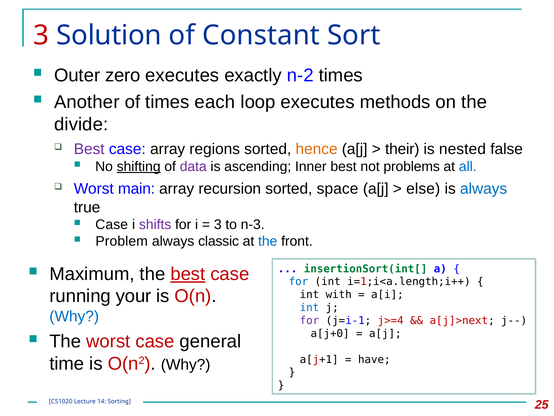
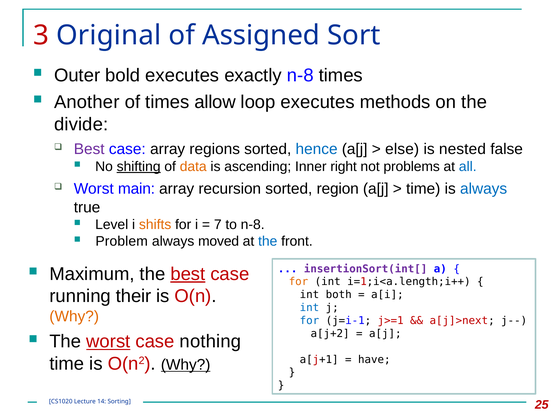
Solution: Solution -> Original (109, 35)
Constant: Constant -> Assigned (261, 35)
zero: zero -> bold (123, 75)
exactly n-2: n-2 -> n-8 (300, 75)
each: each -> allow (215, 102)
hence colour: orange -> blue (317, 149)
their: their -> else (402, 149)
data colour: purple -> orange (193, 166)
Inner best: best -> right (344, 166)
space: space -> region (338, 189)
else: else -> time (423, 189)
Case: Case -> Level (112, 224)
shifts colour: purple -> orange (155, 224)
3: 3 -> 7 (218, 224)
to n-3: n-3 -> n-8 (253, 224)
classic: classic -> moved (219, 241)
insertionSort(int[ colour: green -> purple (366, 268)
for colour: blue -> orange (298, 281)
your: your -> their (134, 296)
with: with -> both (339, 294)
Why colour: blue -> orange (74, 316)
for colour: purple -> blue (309, 320)
j>=4: j>=4 -> j>=1 (391, 320)
a[j+0: a[j+0 -> a[j+2 (330, 333)
worst underline: none -> present (108, 341)
general: general -> nothing (210, 341)
Why underline: none -> present (186, 364)
